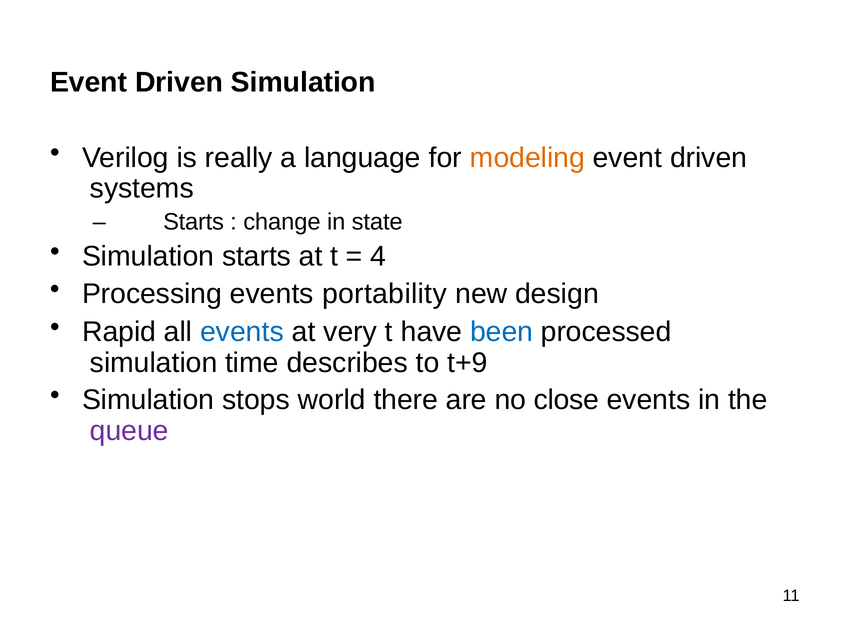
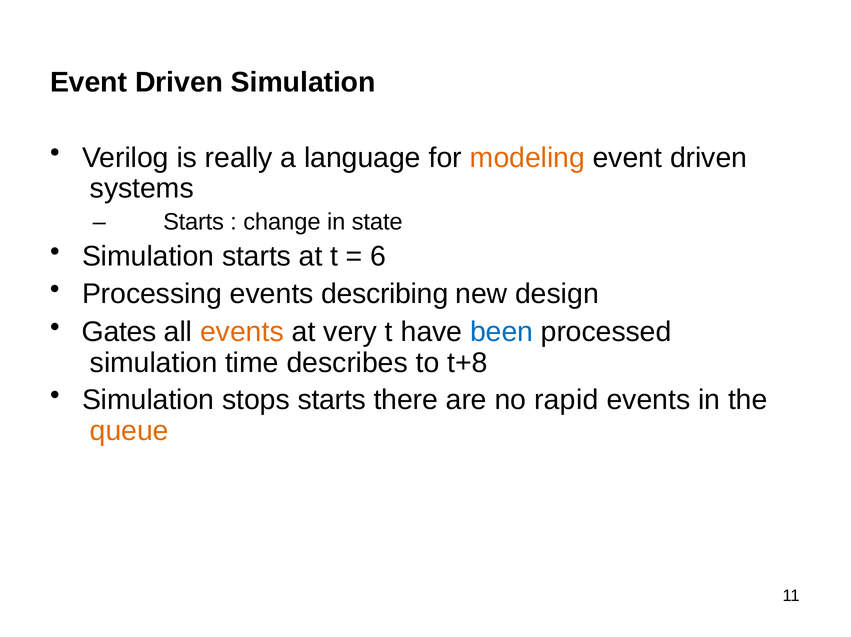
4: 4 -> 6 (378, 257)
portability: portability -> describing (385, 294)
Rapid: Rapid -> Gates (119, 332)
events colour: blue -> orange (242, 332)
t+9: t+9 -> t+8 (468, 363)
stops world: world -> starts (332, 400)
close: close -> rapid (566, 400)
queue colour: purple -> orange (129, 431)
